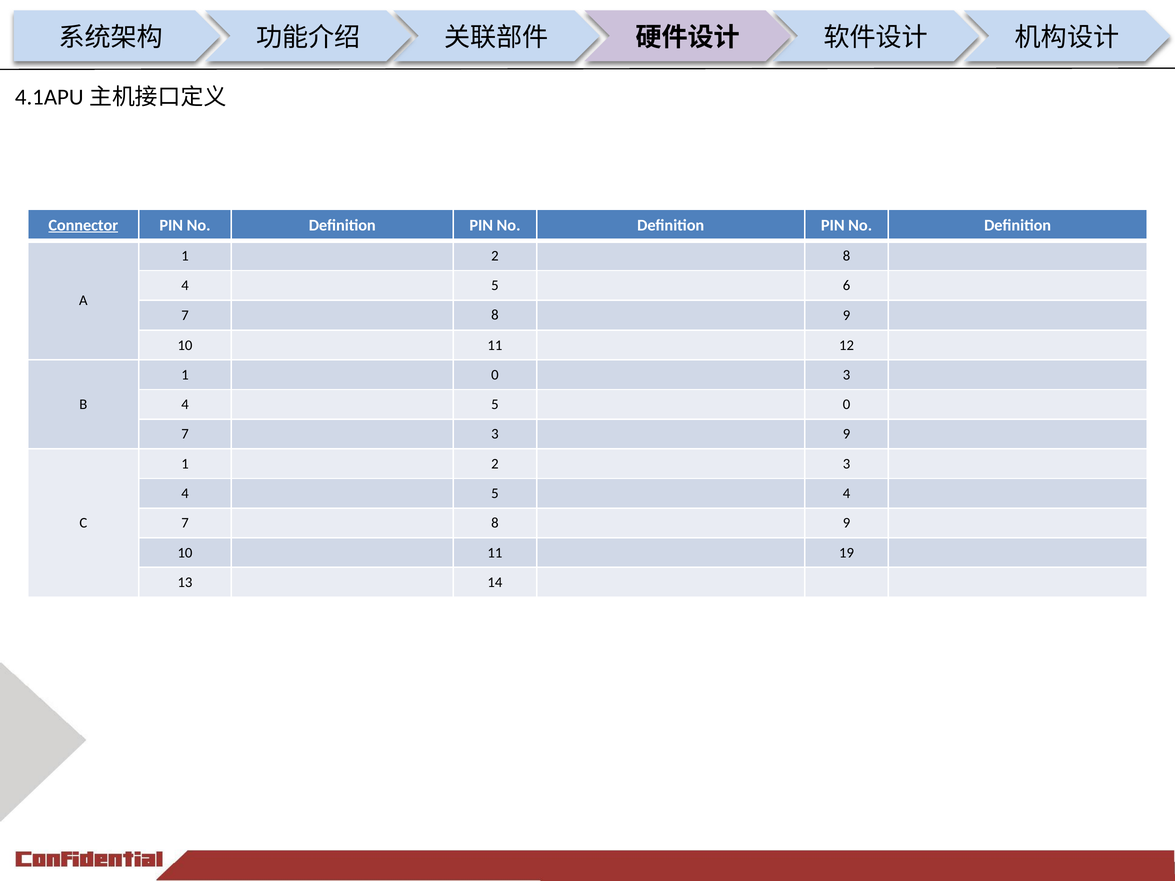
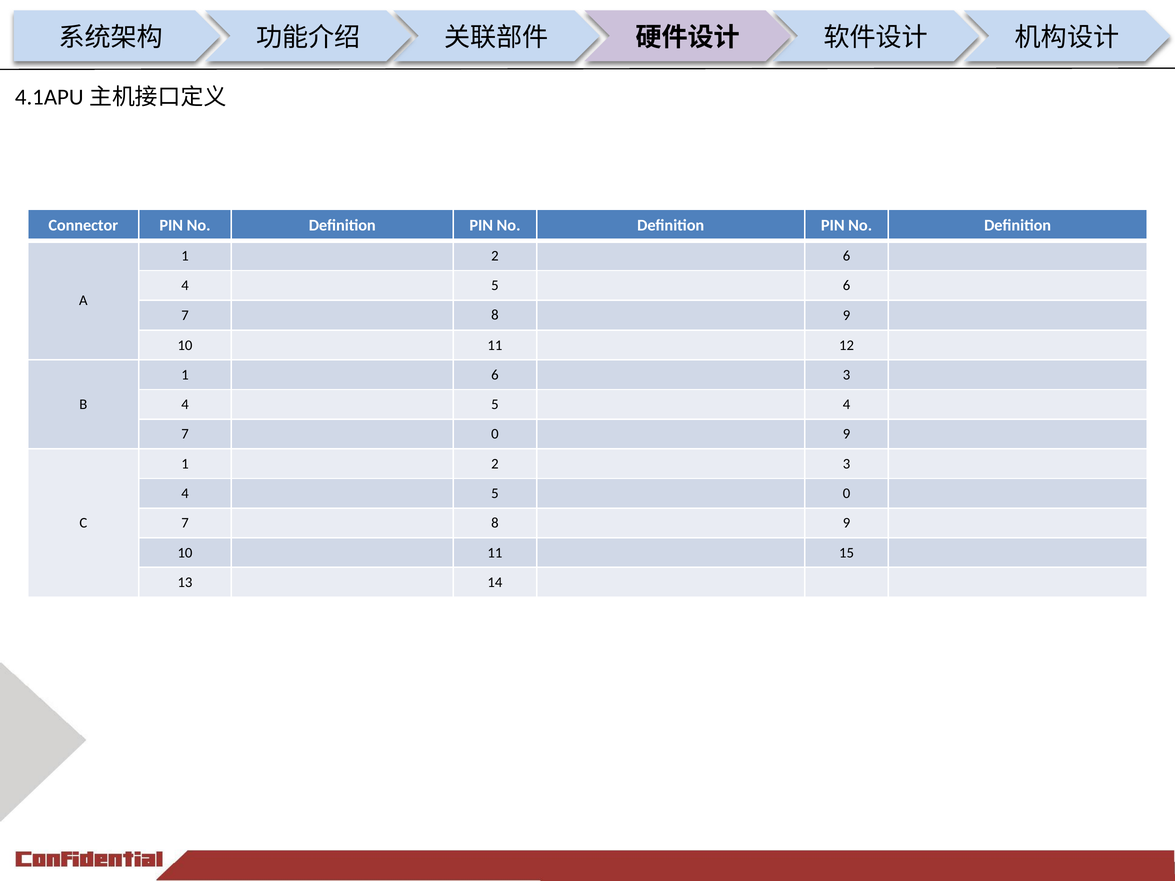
Connector underline: present -> none (83, 225)
2 8: 8 -> 6 (847, 256)
1 0: 0 -> 6 (495, 375)
5 0: 0 -> 4 (847, 405)
7 3: 3 -> 0 (495, 434)
5 4: 4 -> 0 (847, 494)
19: 19 -> 15 (847, 553)
